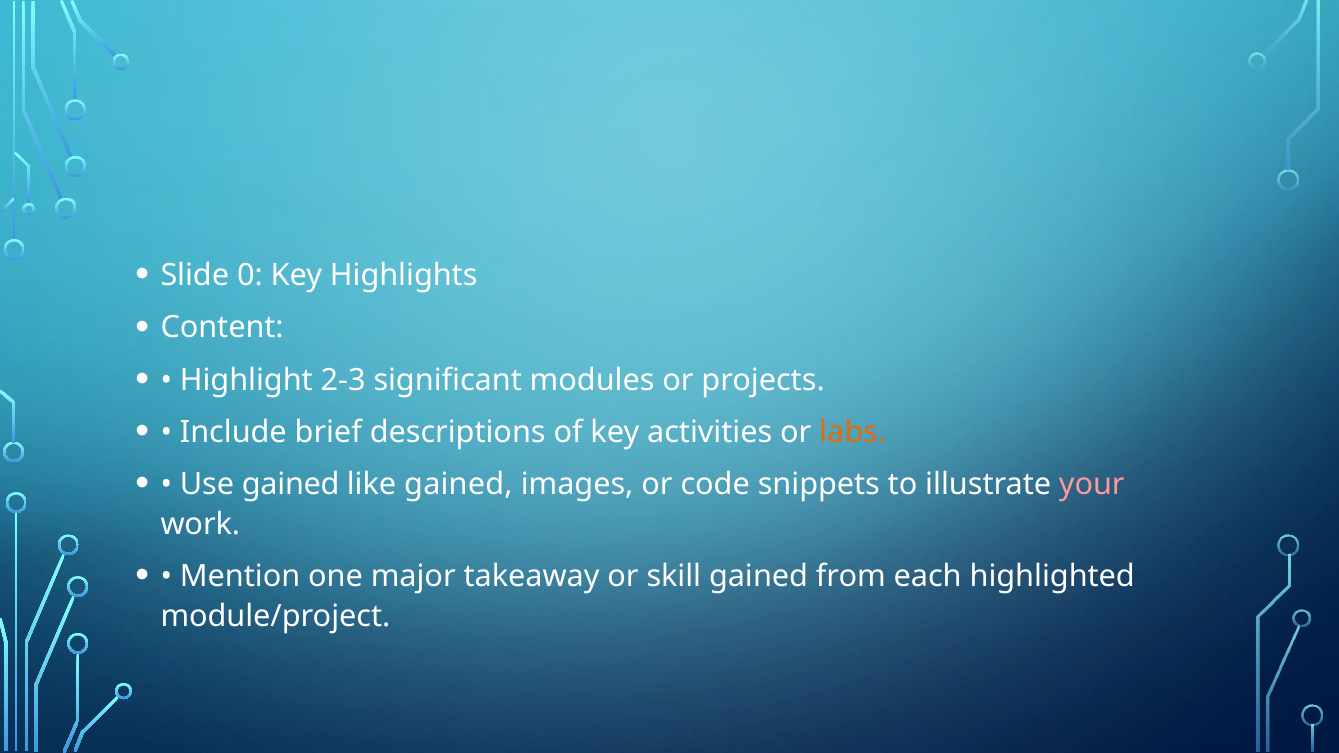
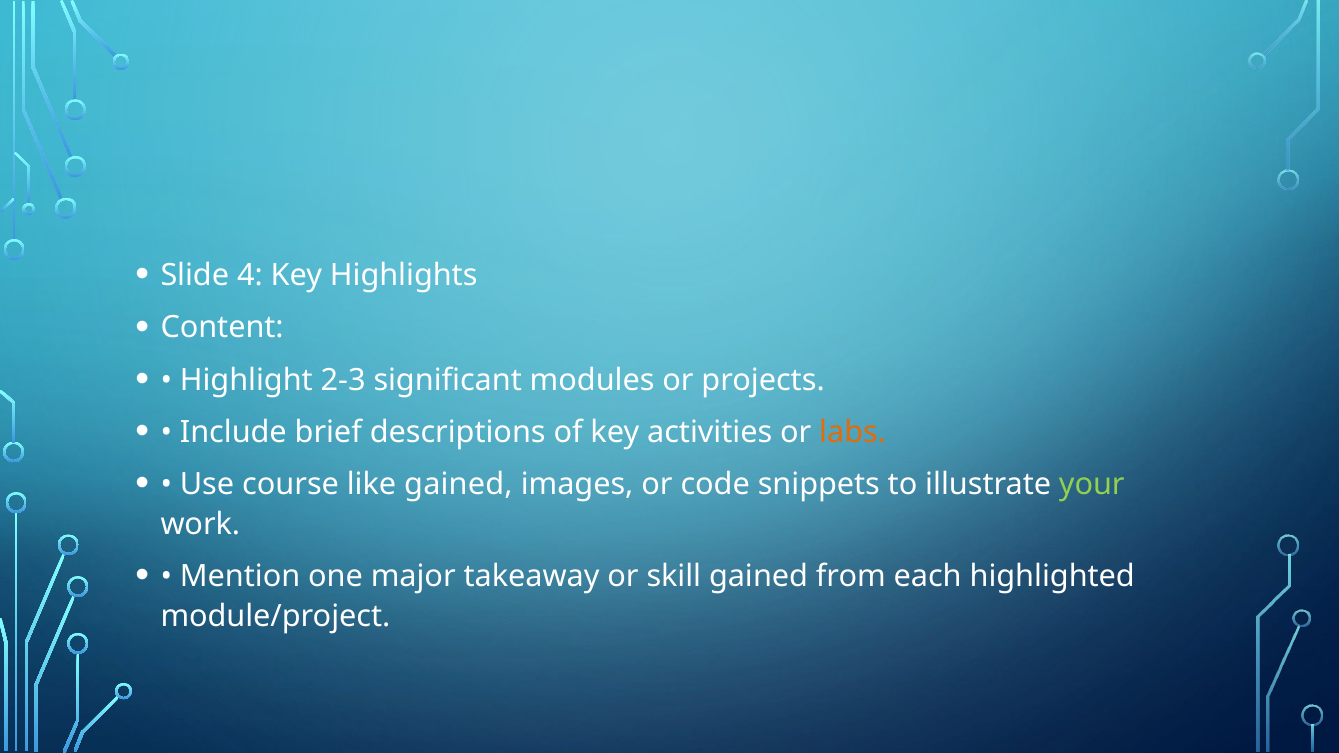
0: 0 -> 4 (250, 276)
Use gained: gained -> course (291, 485)
your colour: pink -> light green (1092, 485)
